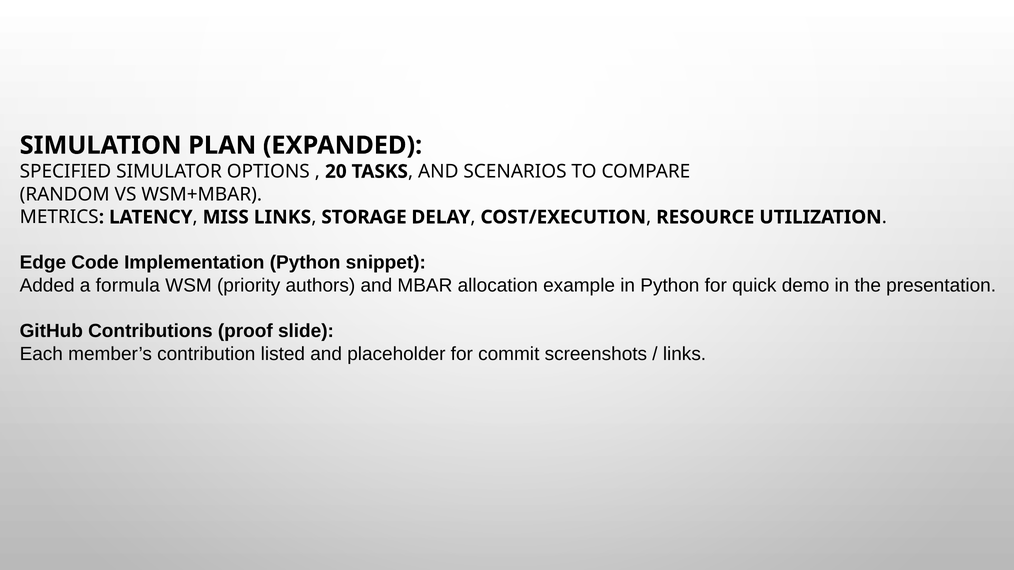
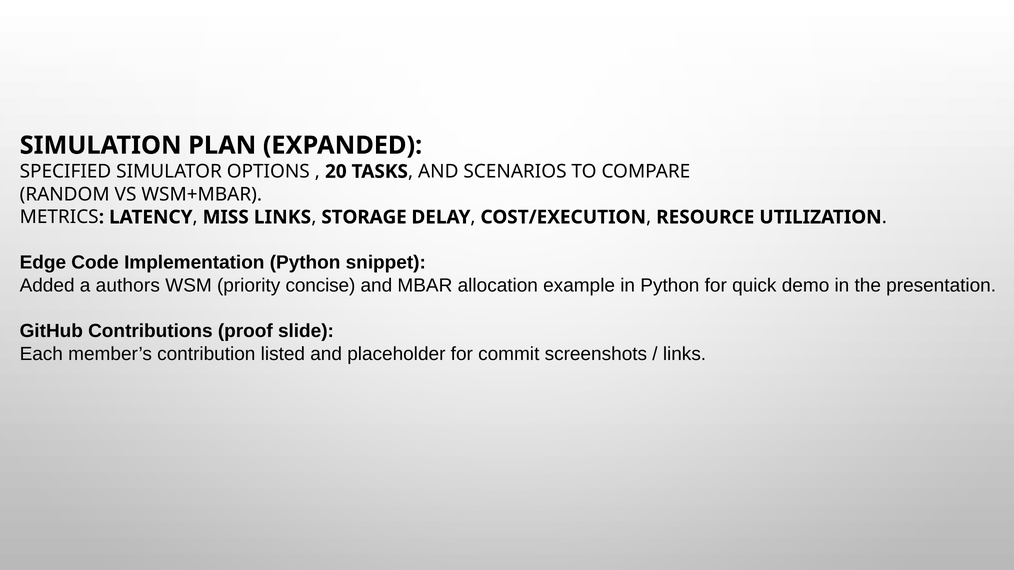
formula: formula -> authors (128, 286)
authors: authors -> concise (320, 286)
